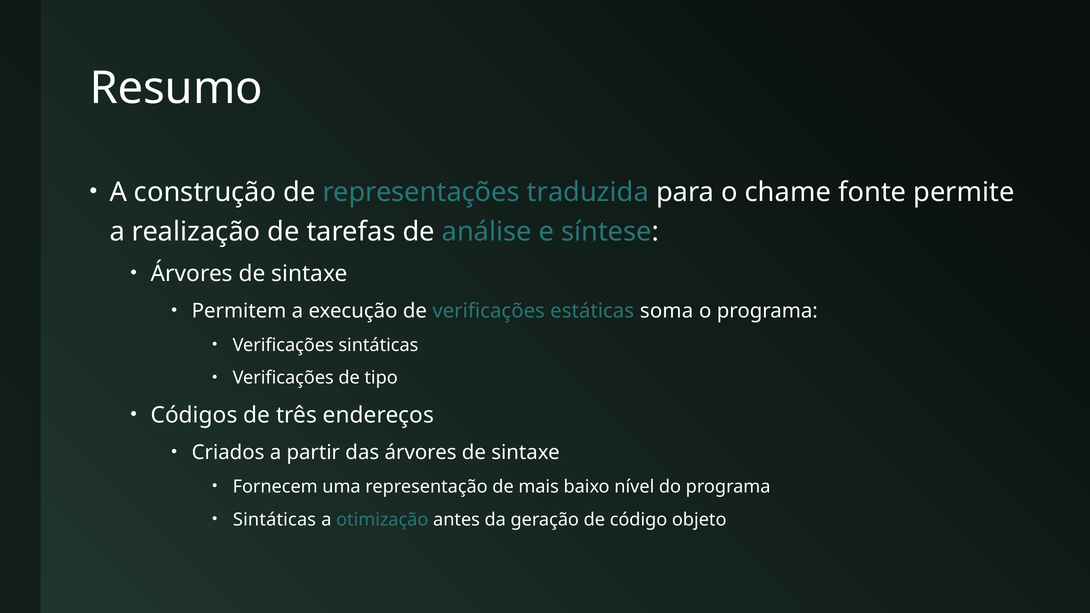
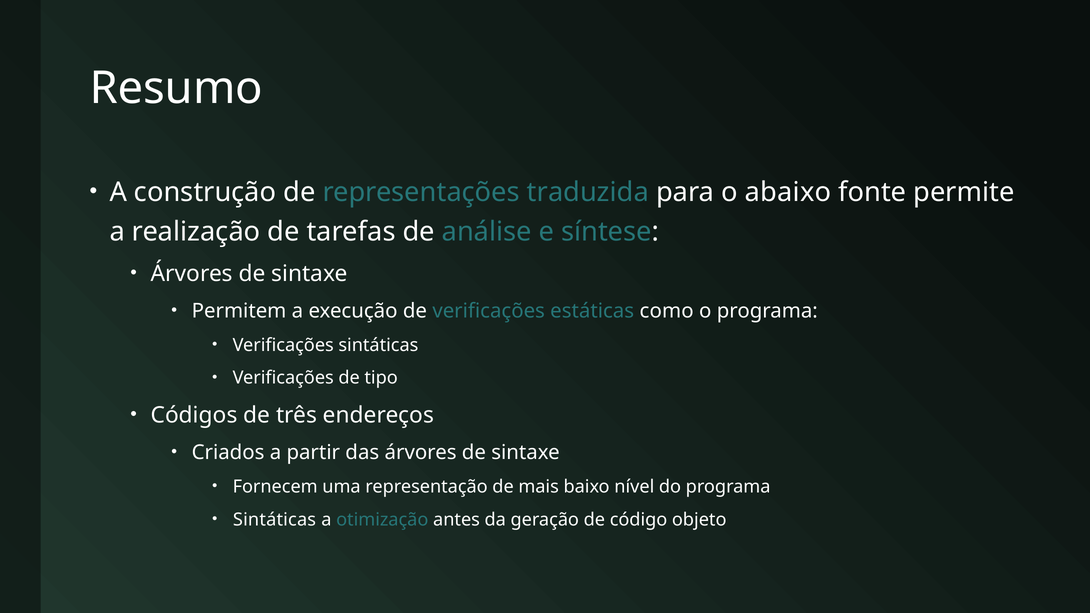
chame: chame -> abaixo (788, 192)
soma: soma -> como (667, 311)
